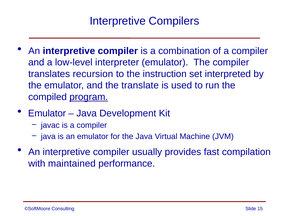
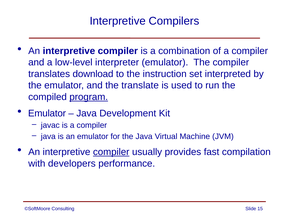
recursion: recursion -> download (93, 74)
compiler underline: none -> present (111, 152)
maintained: maintained -> developers (72, 164)
